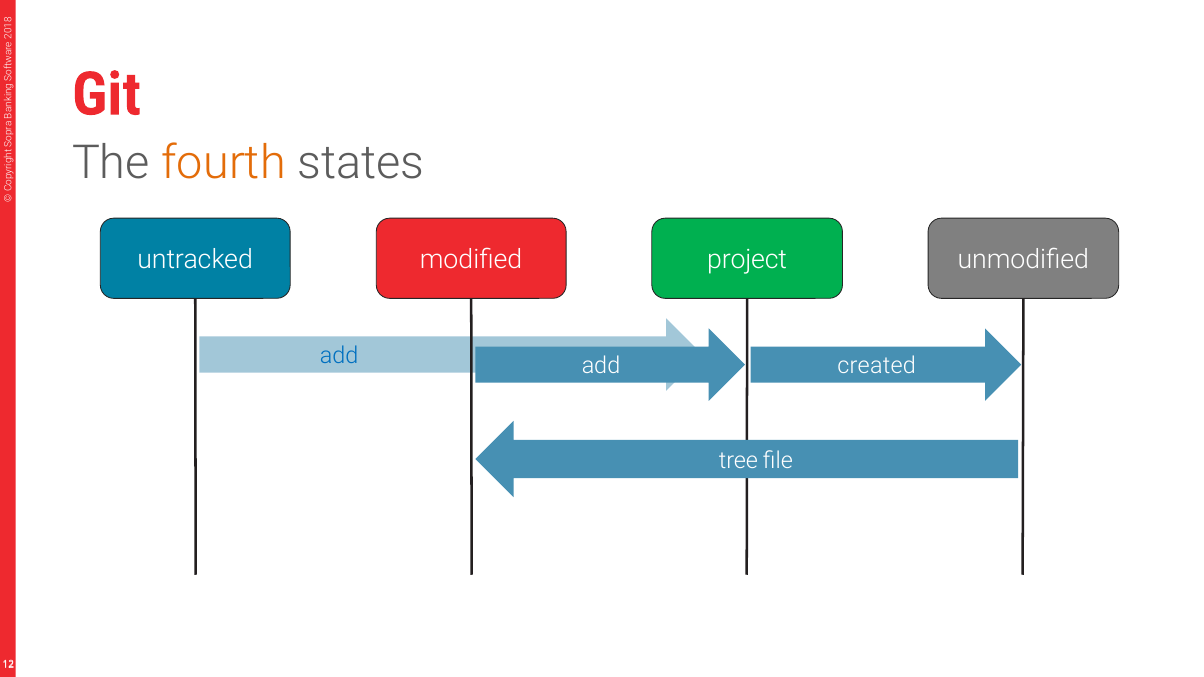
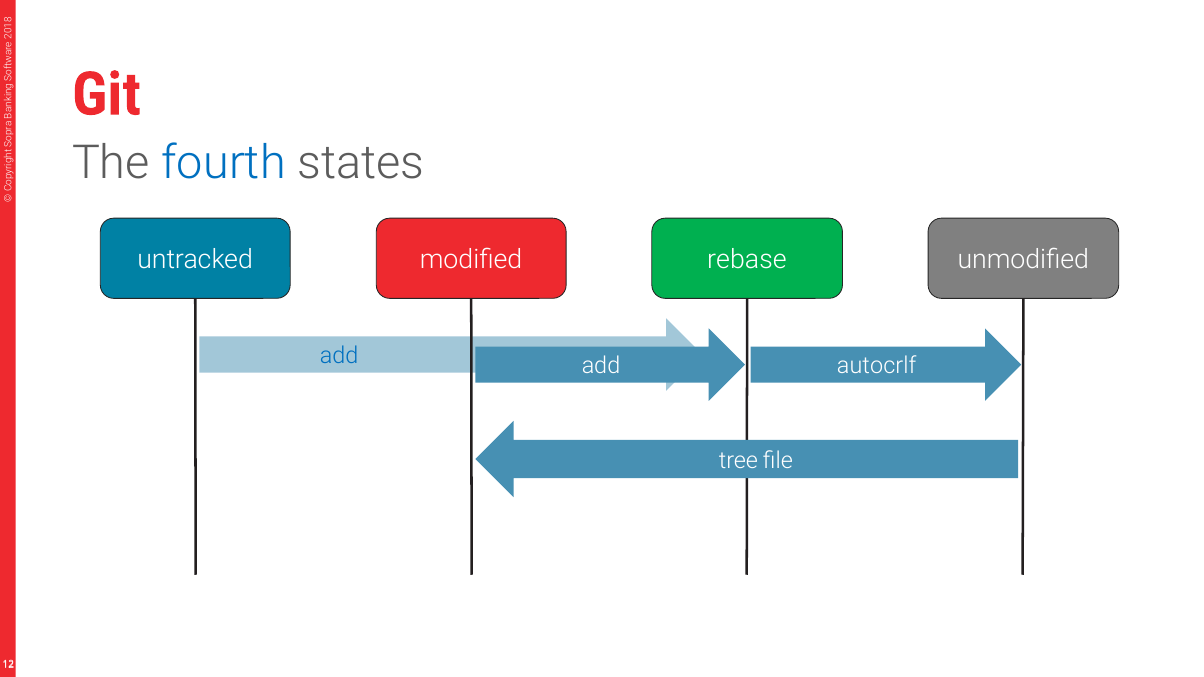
fourth colour: orange -> blue (224, 163)
project: project -> rebase (747, 260)
created: created -> autocrlf (877, 366)
